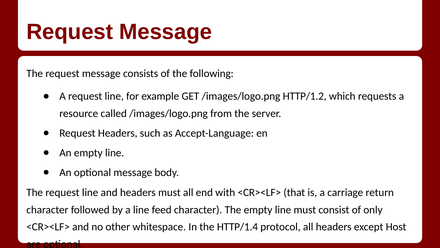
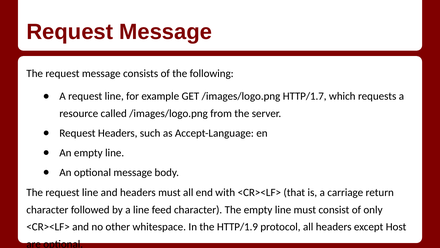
HTTP/1.2: HTTP/1.2 -> HTTP/1.7 (305, 96)
HTTP/1.4: HTTP/1.4 -> HTTP/1.9 (237, 227)
